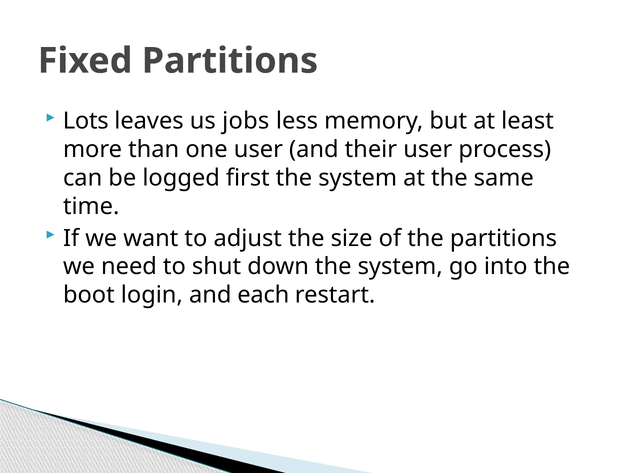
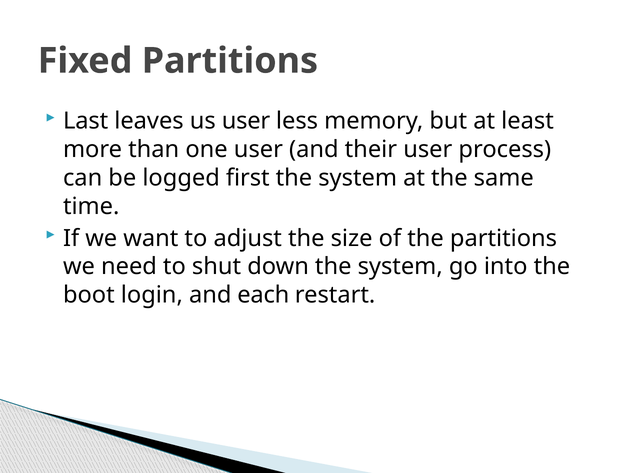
Lots: Lots -> Last (86, 121)
us jobs: jobs -> user (246, 121)
